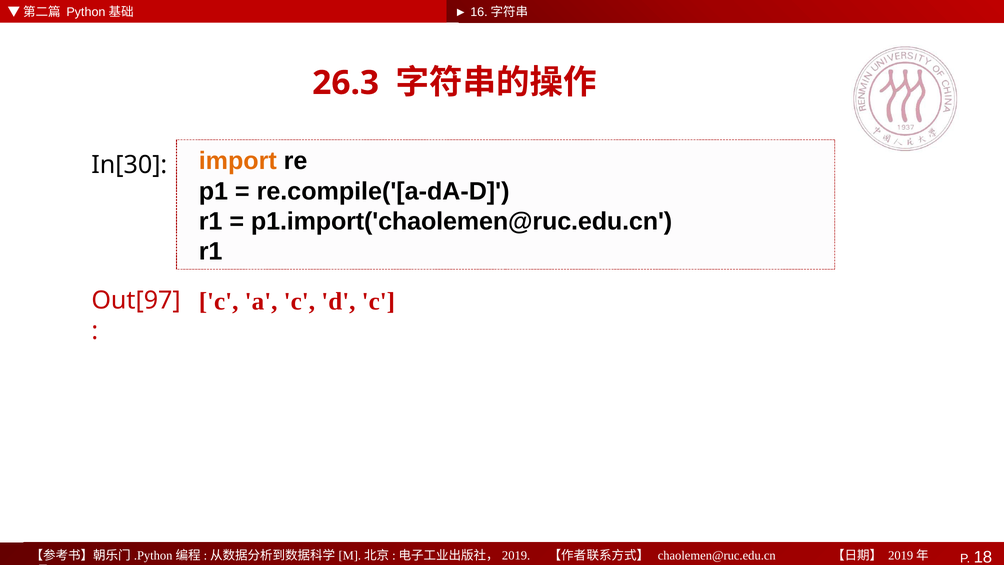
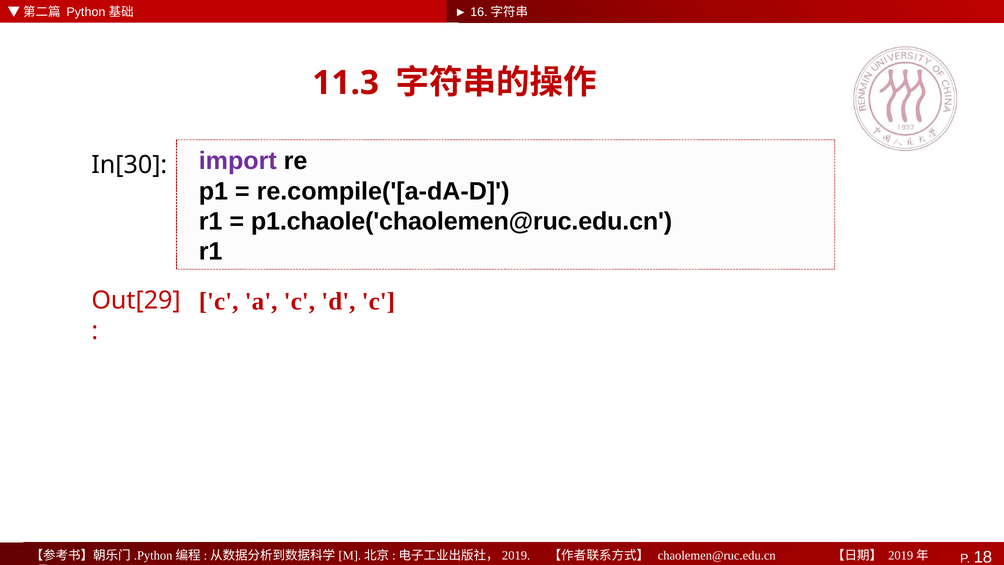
26.3: 26.3 -> 11.3 (346, 83)
import colour: orange -> purple (238, 161)
p1.import('chaolemen@ruc.edu.cn: p1.import('chaolemen@ruc.edu.cn -> p1.chaole('chaolemen@ruc.edu.cn (462, 221)
Out[97: Out[97 -> Out[29 (136, 300)
